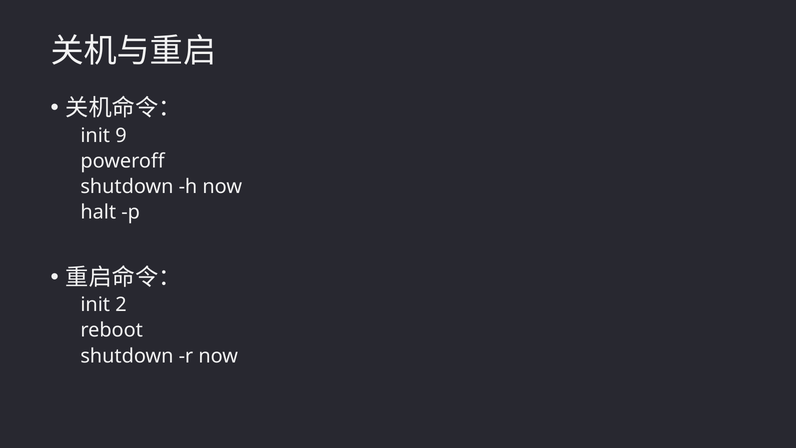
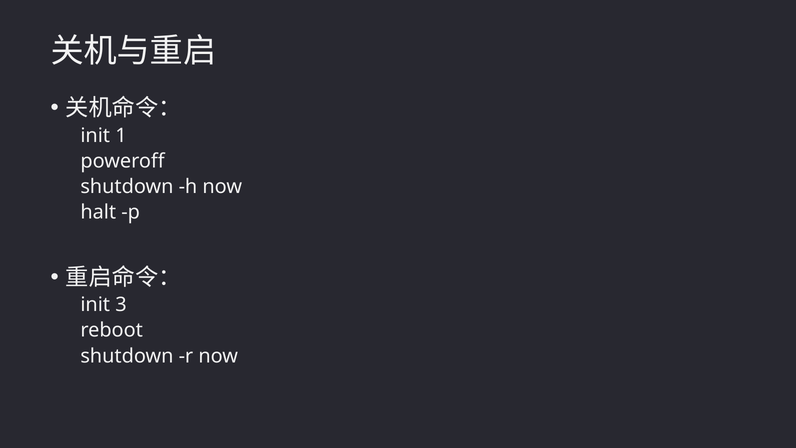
9: 9 -> 1 (121, 135)
2: 2 -> 3 (121, 305)
